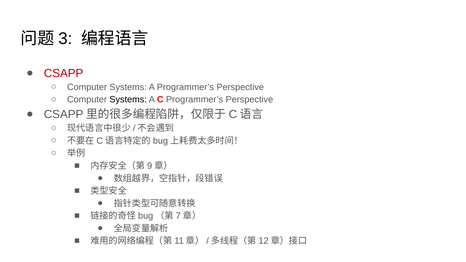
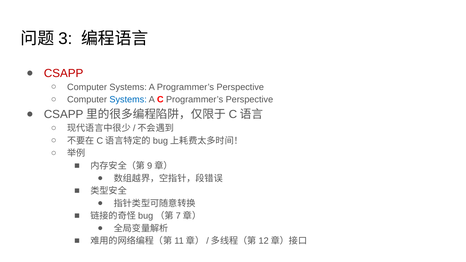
Systems colour: black -> blue (128, 100)
